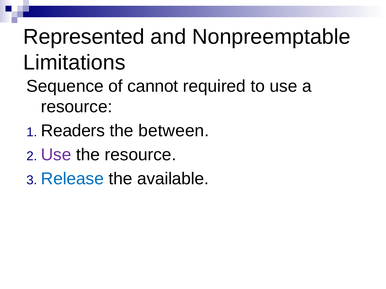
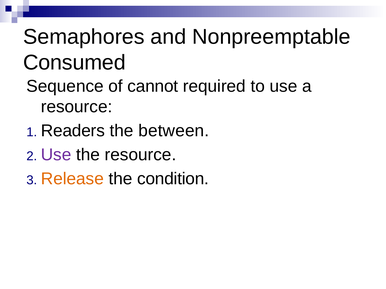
Represented: Represented -> Semaphores (84, 37)
Limitations: Limitations -> Consumed (74, 63)
Release colour: blue -> orange (72, 179)
available: available -> condition (173, 179)
